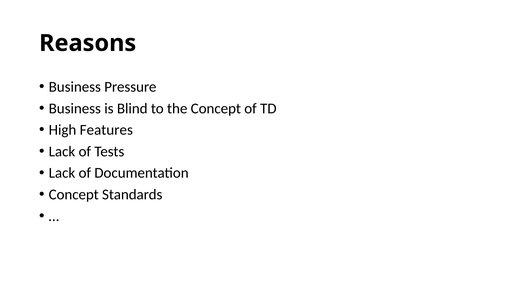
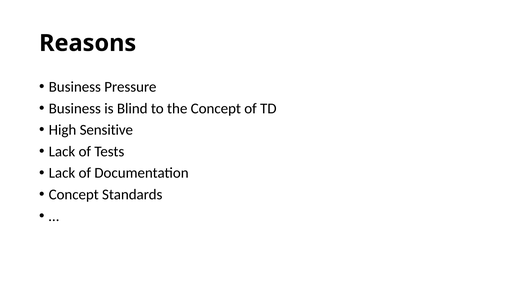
Features: Features -> Sensitive (106, 130)
